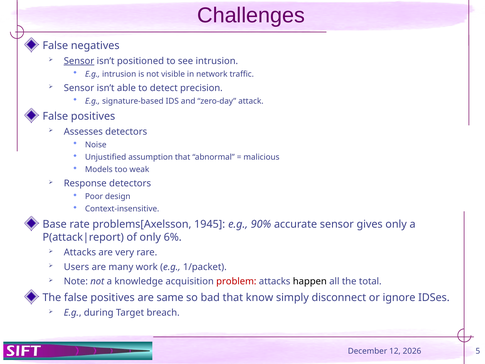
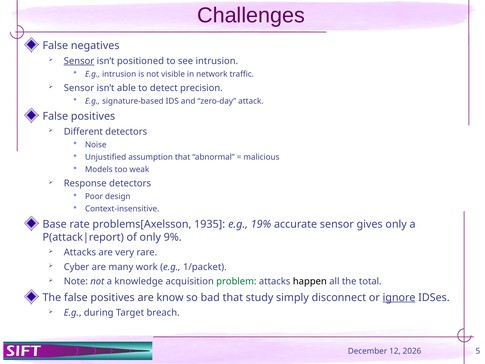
Assesses: Assesses -> Different (83, 132)
1945: 1945 -> 1935 (210, 224)
90%: 90% -> 19% (261, 224)
6%: 6% -> 9% (173, 237)
Users: Users -> Cyber (77, 267)
problem colour: red -> green (236, 281)
same: same -> know (170, 297)
know: know -> study (260, 297)
ignore underline: none -> present (399, 297)
